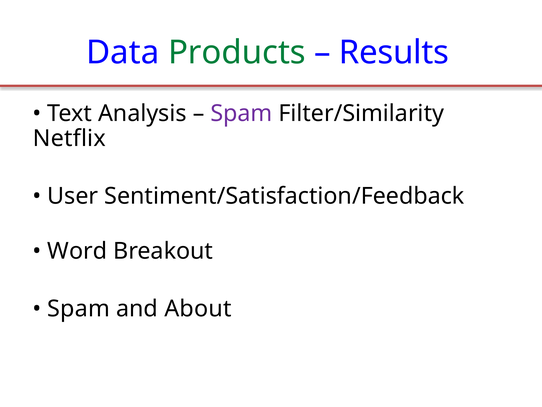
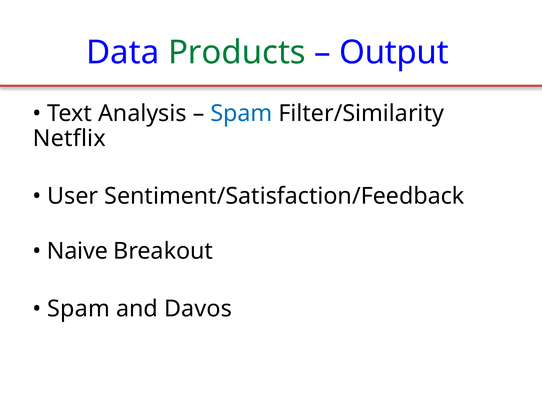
Results: Results -> Output (394, 52)
Spam colour: purple -> blue (241, 113)
Word: Word -> Naive (77, 251)
About: About -> Davos (198, 308)
